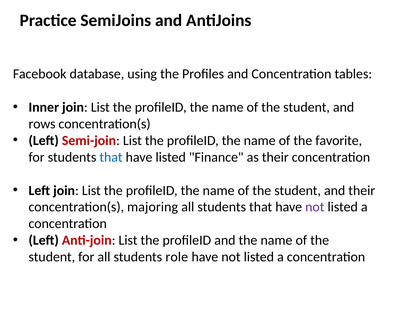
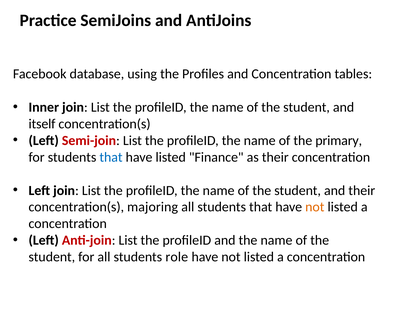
rows: rows -> itself (42, 124)
favorite: favorite -> primary (339, 141)
not colour: purple -> orange (315, 207)
